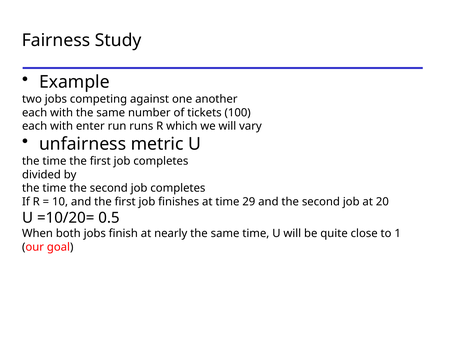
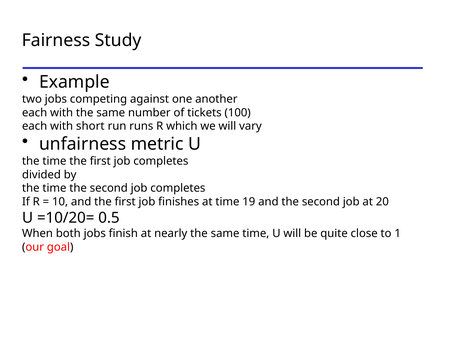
enter: enter -> short (90, 126)
29: 29 -> 19 (249, 202)
